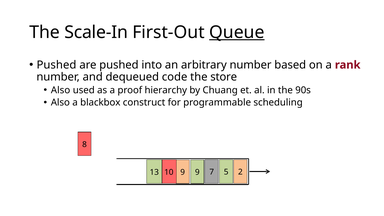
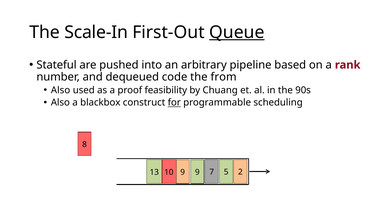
Pushed: Pushed -> Stateful (57, 65)
arbitrary number: number -> pipeline (251, 65)
store: store -> from (224, 77)
hierarchy: hierarchy -> feasibility (166, 90)
for underline: none -> present (174, 103)
